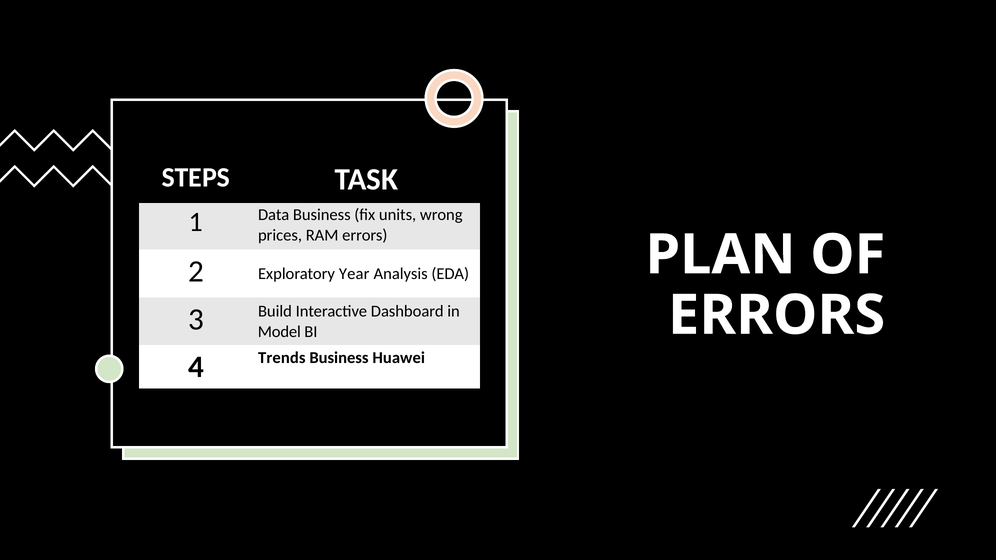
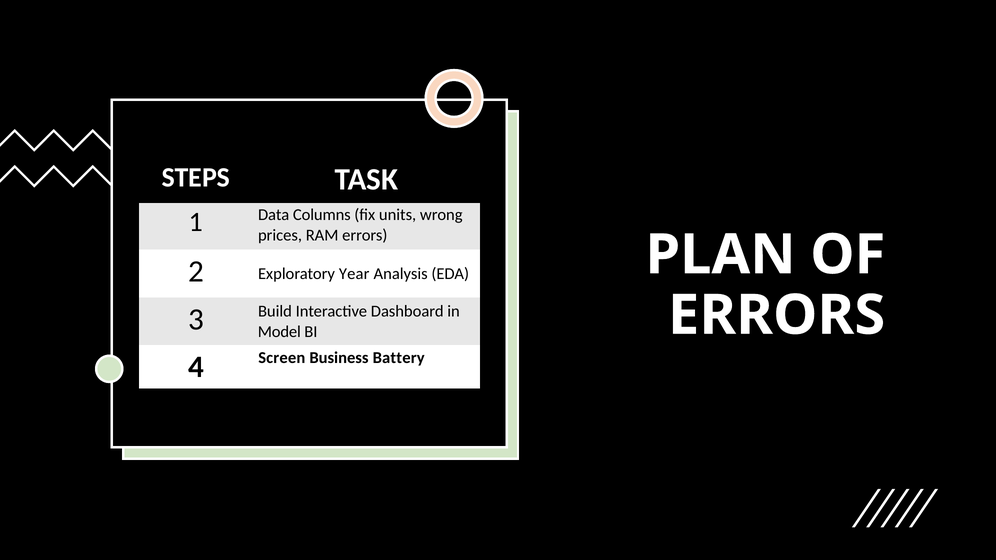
Data Business: Business -> Columns (322, 215)
Trends: Trends -> Screen (282, 358)
Huawei: Huawei -> Battery (399, 358)
